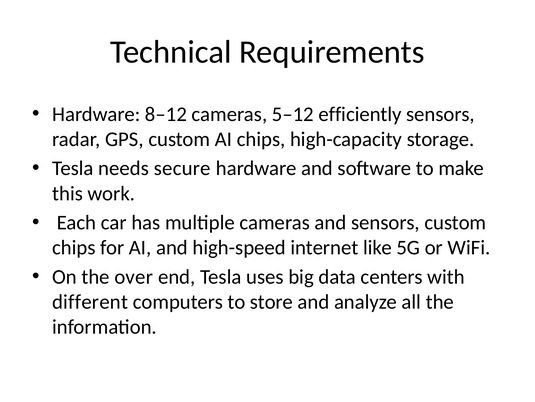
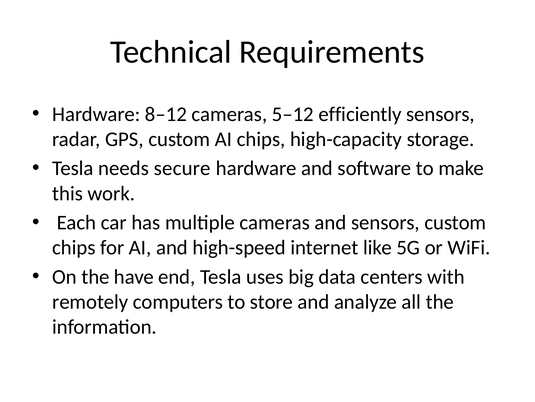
over: over -> have (134, 276)
different: different -> remotely (90, 301)
